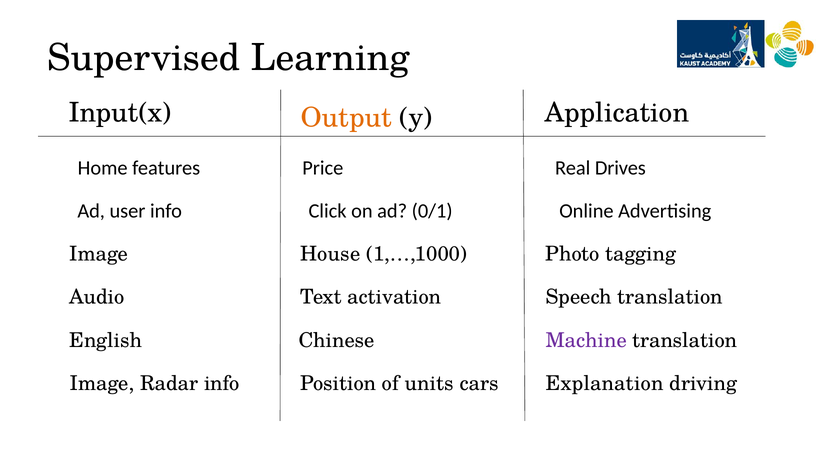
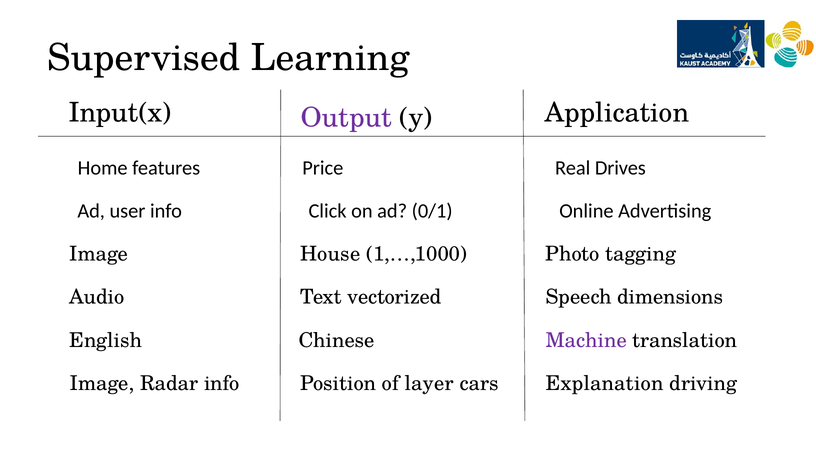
Output colour: orange -> purple (346, 118)
activation: activation -> vectorized (395, 297)
Speech translation: translation -> dimensions (670, 297)
units: units -> layer (429, 383)
